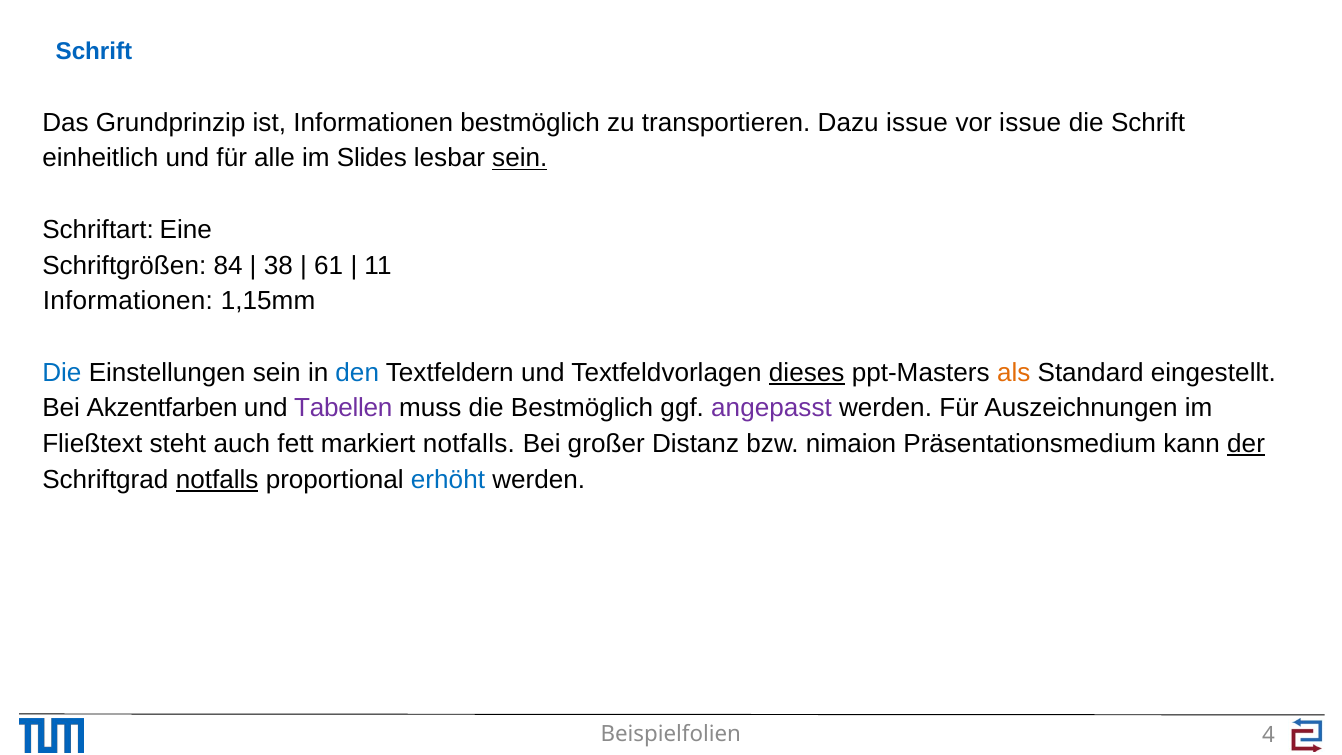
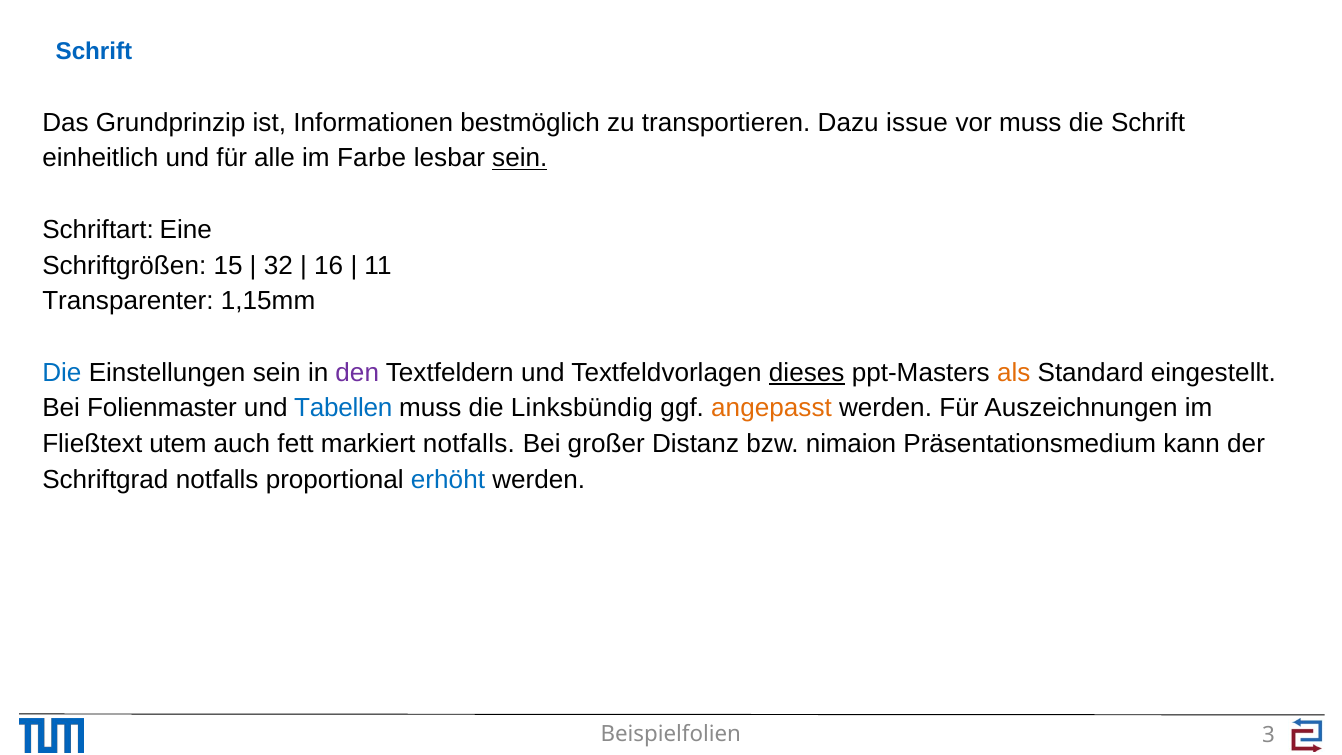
vor issue: issue -> muss (1030, 123)
Slides: Slides -> Farbe (372, 158)
84: 84 -> 15 (228, 265)
38: 38 -> 32 (278, 265)
61: 61 -> 16 (329, 265)
Informationen: Informationen -> Transparenter (128, 301)
den colour: blue -> purple (357, 373)
Akzentfarben: Akzentfarben -> Folienmaster (162, 408)
Tabellen colour: purple -> blue (343, 408)
die Bestmöglich: Bestmöglich -> Linksbündig (582, 408)
angepasst colour: purple -> orange (772, 408)
steht: steht -> utem (178, 444)
der underline: present -> none (1246, 444)
notfalls underline: present -> none (217, 480)
4: 4 -> 3 (1269, 735)
